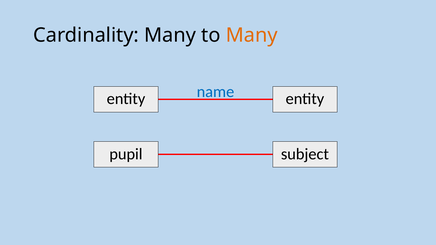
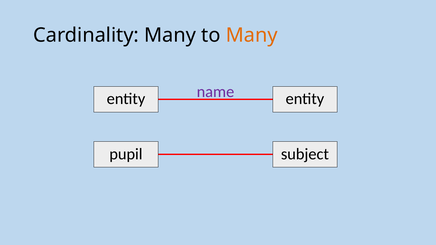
name colour: blue -> purple (215, 92)
